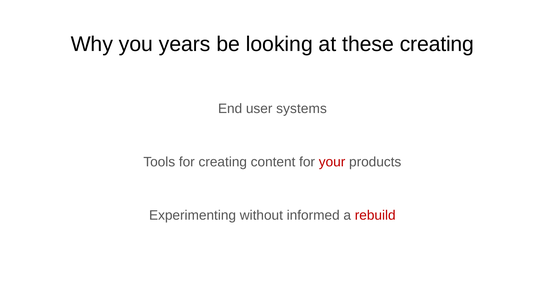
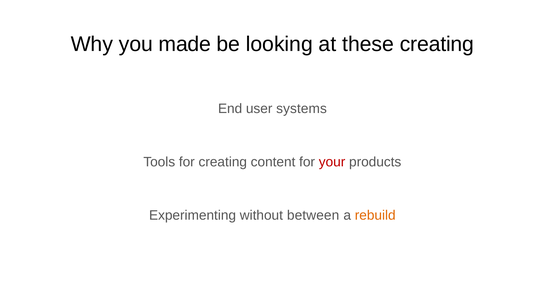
years: years -> made (185, 44)
informed: informed -> between (313, 215)
rebuild colour: red -> orange (375, 215)
